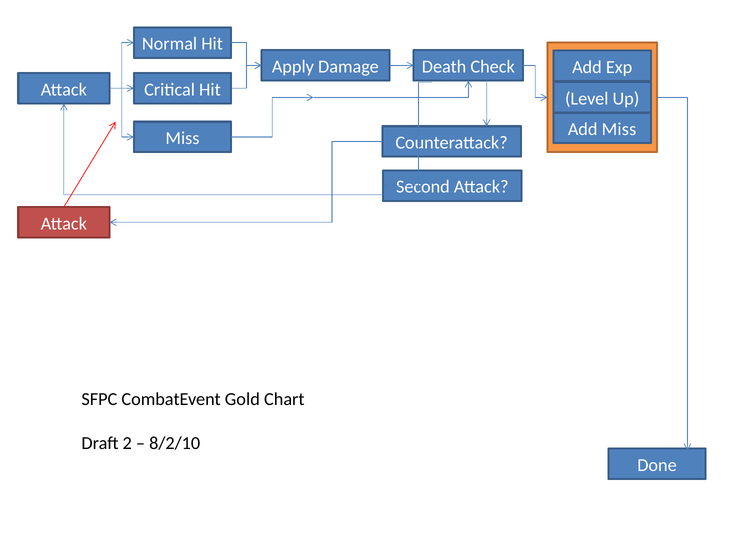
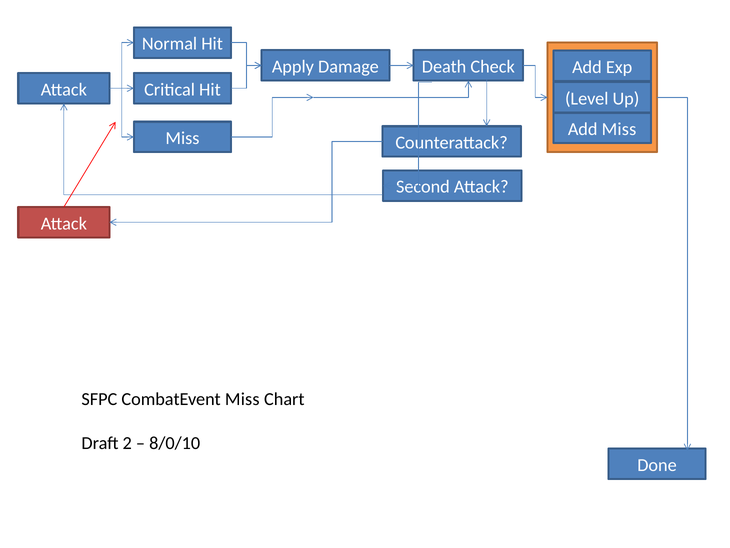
CombatEvent Gold: Gold -> Miss (242, 399)
8/2/10: 8/2/10 -> 8/0/10 (175, 443)
